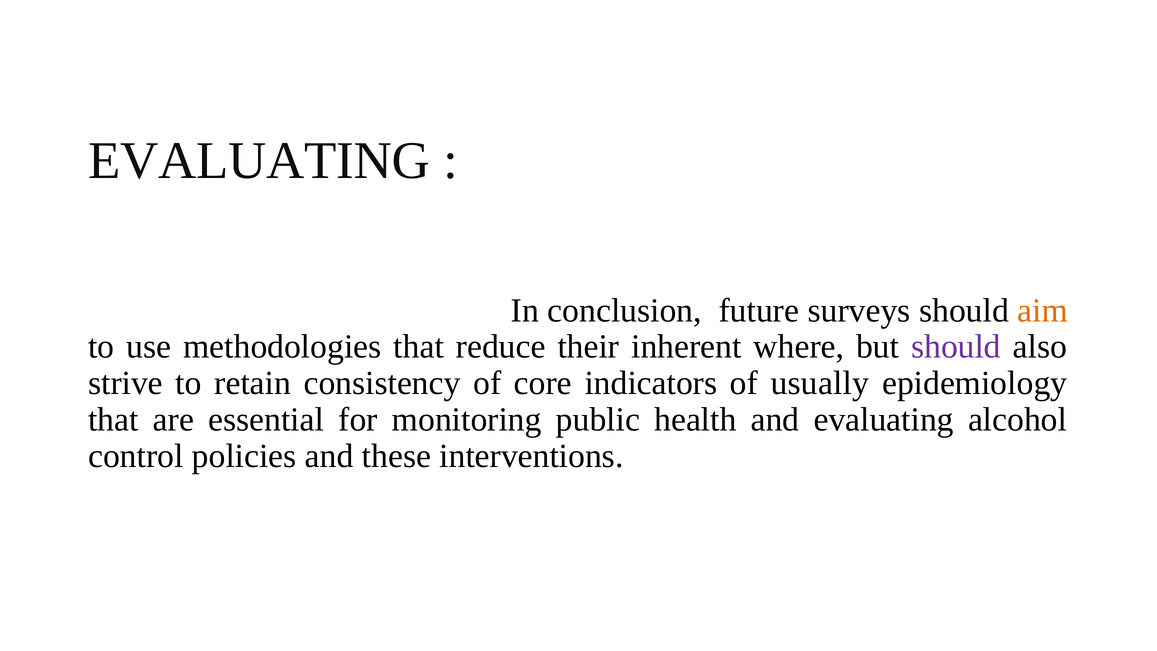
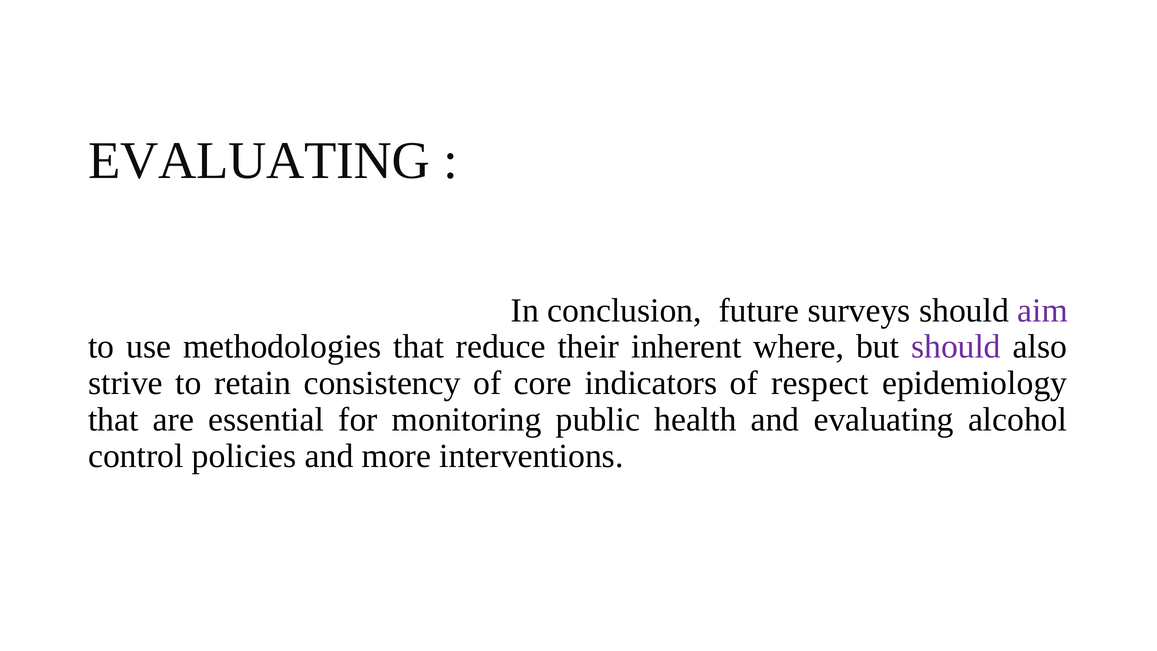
aim colour: orange -> purple (1043, 310)
usually: usually -> respect (820, 383)
these: these -> more (396, 456)
